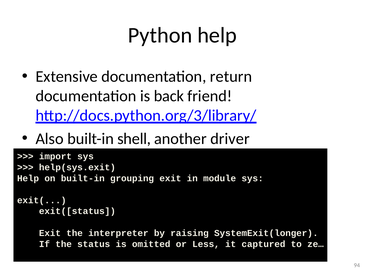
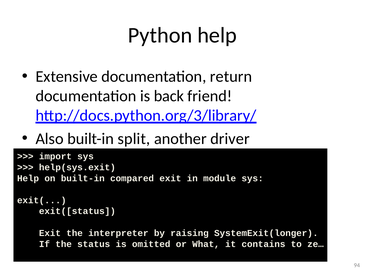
shell: shell -> split (134, 139)
grouping: grouping -> compared (132, 178)
Less: Less -> What (206, 244)
captured: captured -> contains (263, 244)
